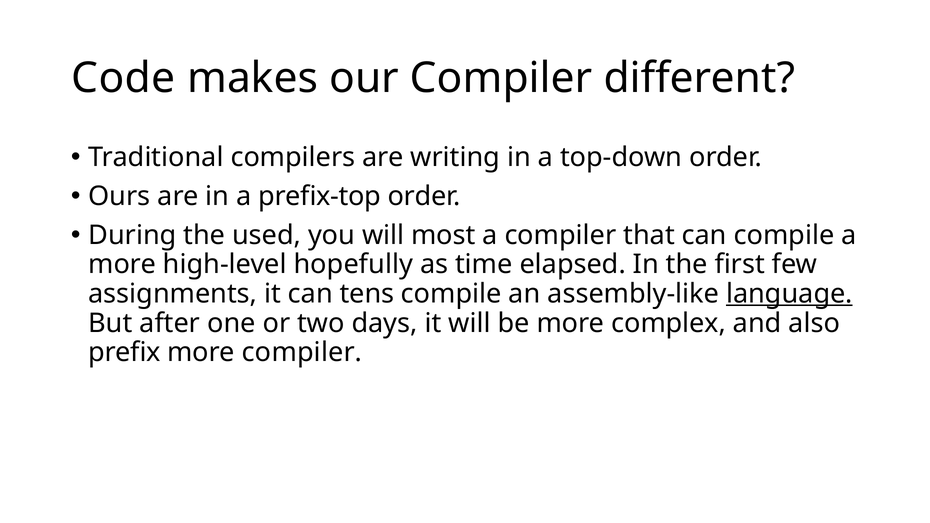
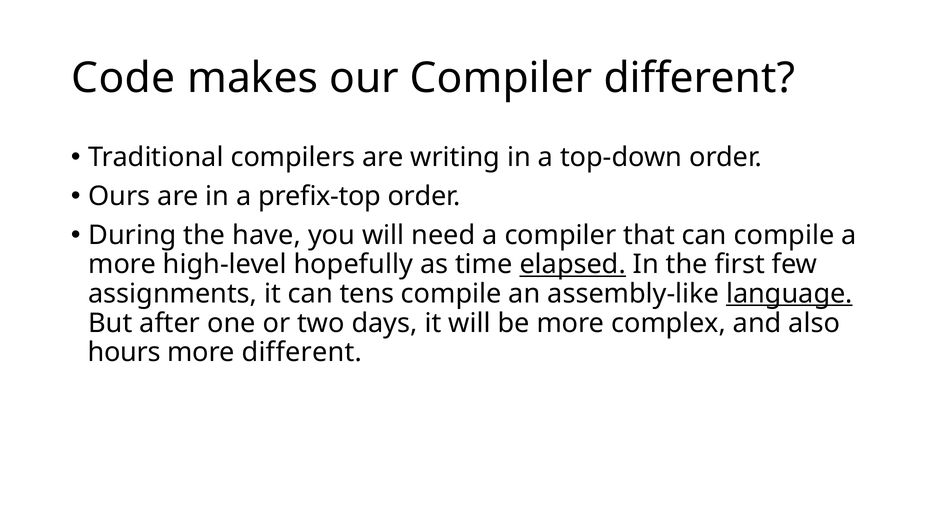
used: used -> have (267, 235)
most: most -> need (443, 235)
elapsed underline: none -> present (573, 265)
prefix: prefix -> hours (124, 352)
more compiler: compiler -> different (302, 352)
